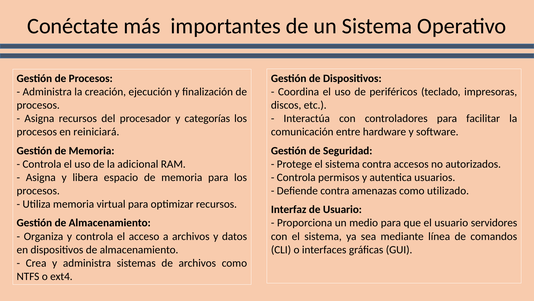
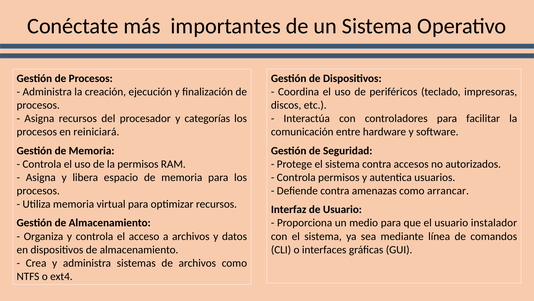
la adicional: adicional -> permisos (138, 164)
utilizado: utilizado -> arrancar (448, 190)
servidores: servidores -> instalador (494, 222)
